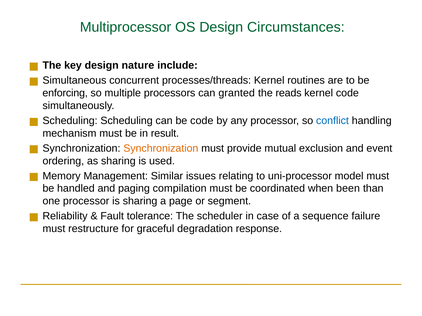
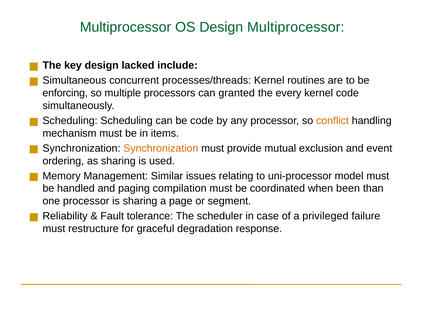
Design Circumstances: Circumstances -> Multiprocessor (296, 27)
nature: nature -> lacked (138, 66)
reads: reads -> every (289, 93)
conflict colour: blue -> orange (332, 121)
result: result -> items (165, 133)
sequence: sequence -> privileged (325, 216)
